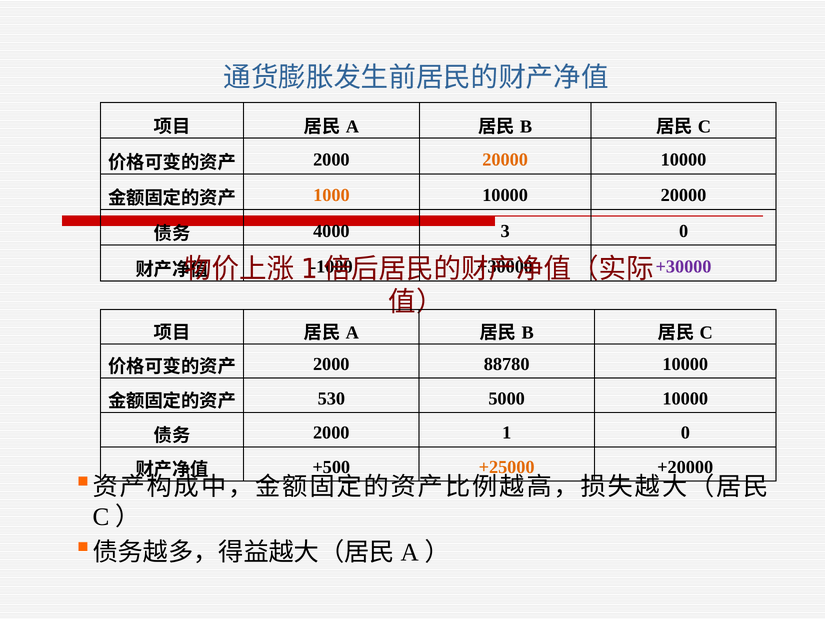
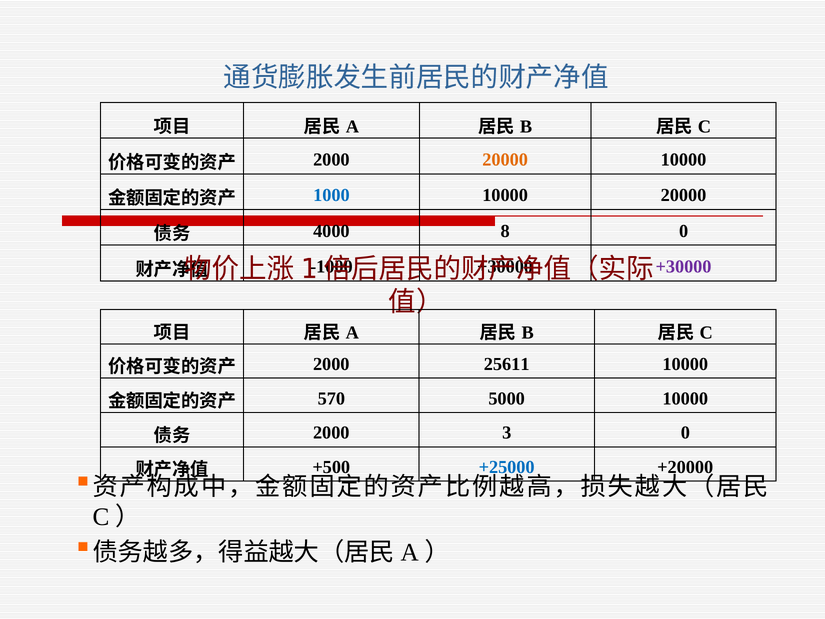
1000 colour: orange -> blue (331, 195)
3: 3 -> 8 (505, 231)
88780: 88780 -> 25611 (507, 364)
530: 530 -> 570 (331, 398)
1: 1 -> 3 (507, 433)
+25000 colour: orange -> blue (507, 467)
